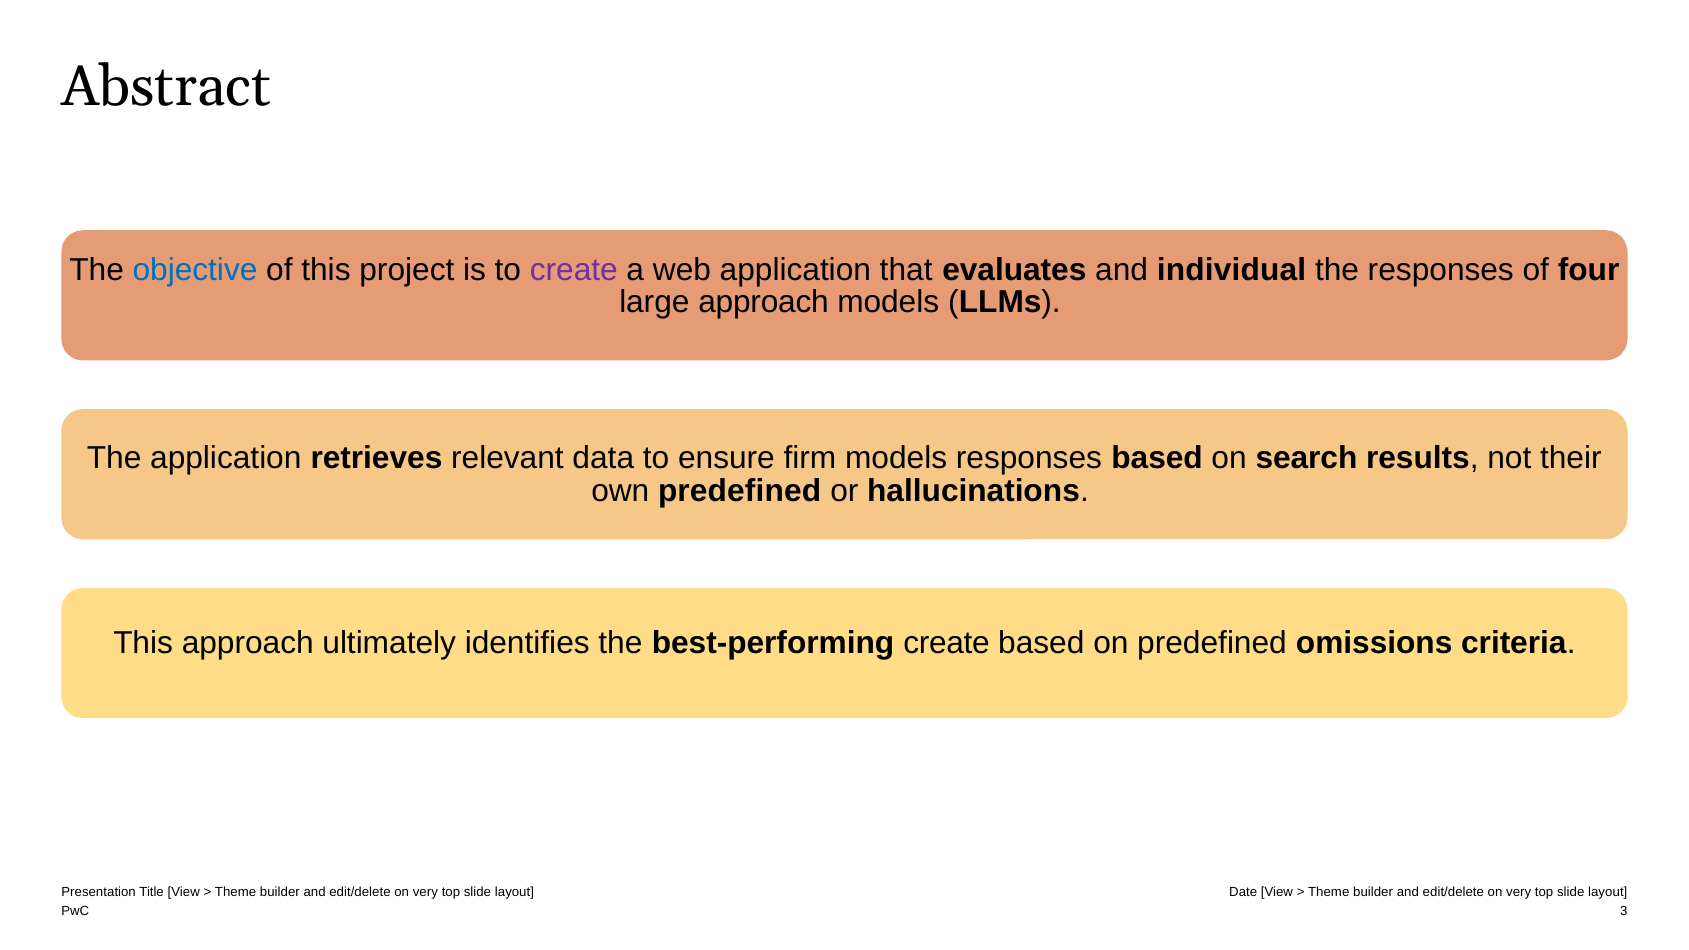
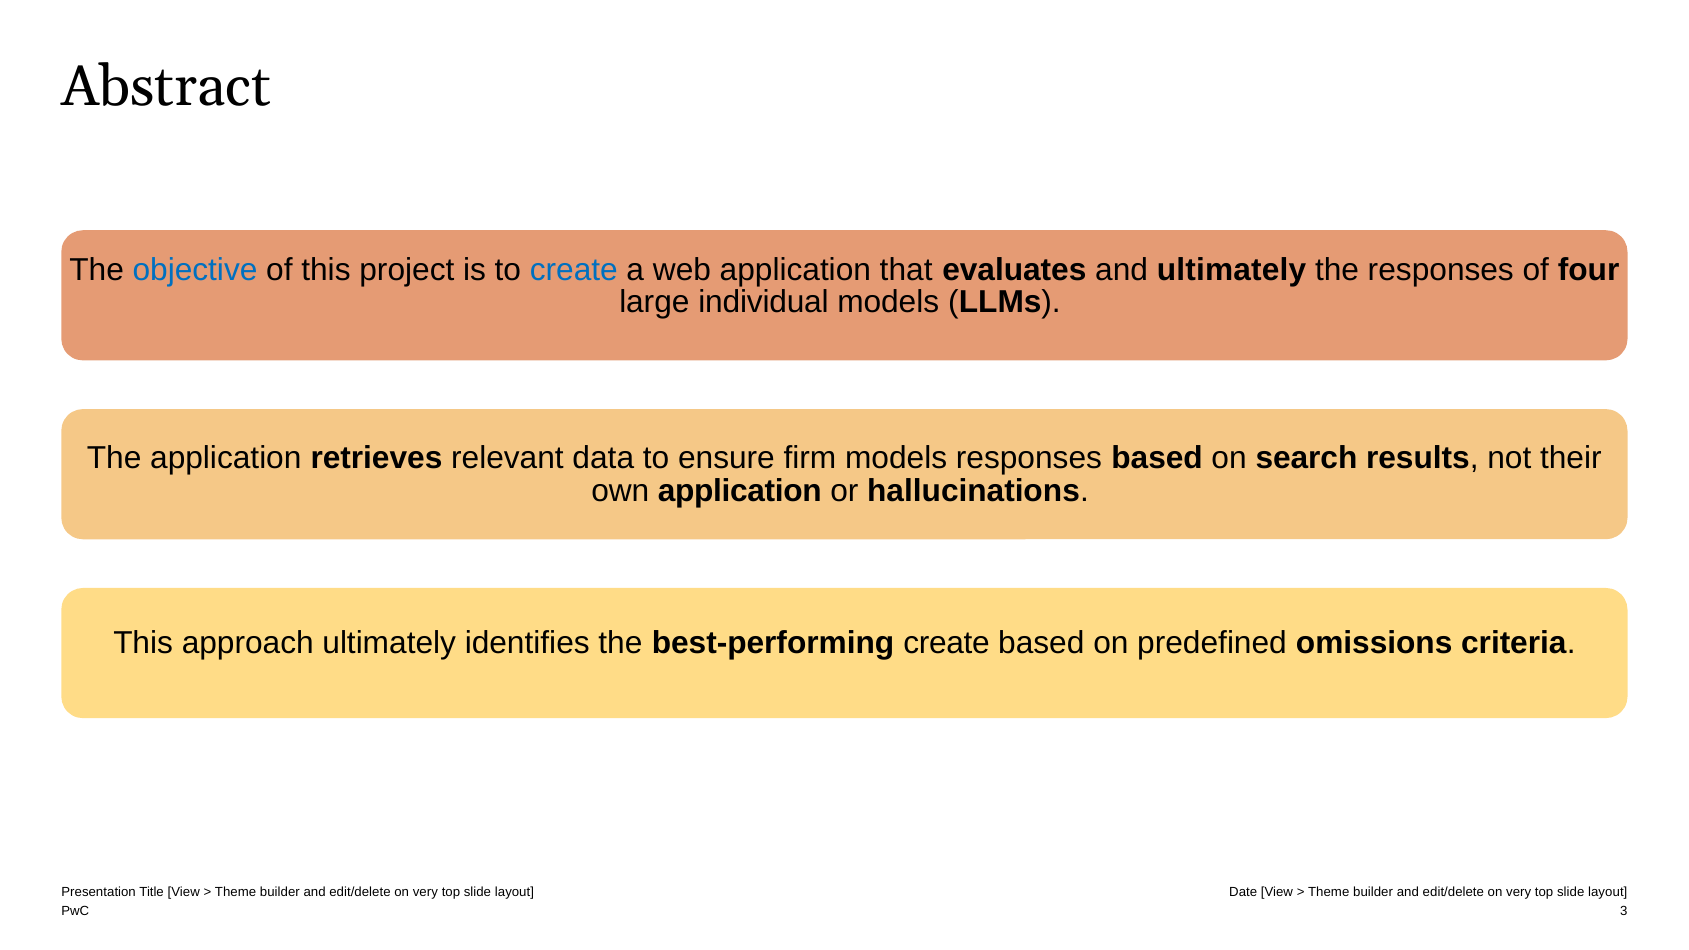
create colour: purple -> blue (574, 270)
and individual: individual -> ultimately (1232, 270)
large approach: approach -> individual (764, 302)
own predefined: predefined -> application (740, 491)
